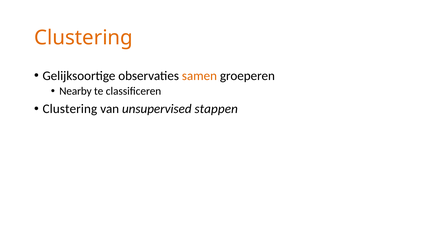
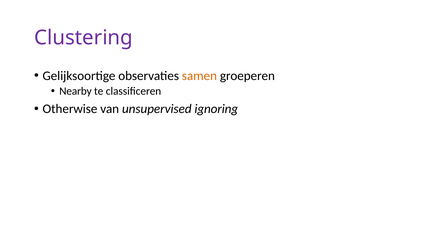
Clustering colour: orange -> purple (84, 38)
Clustering: Clustering -> Otherwise (70, 109)
stappen: stappen -> ignoring (216, 109)
